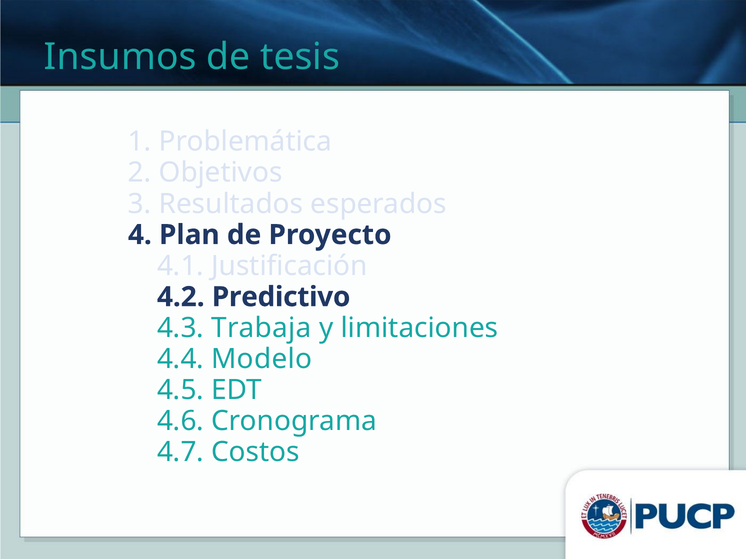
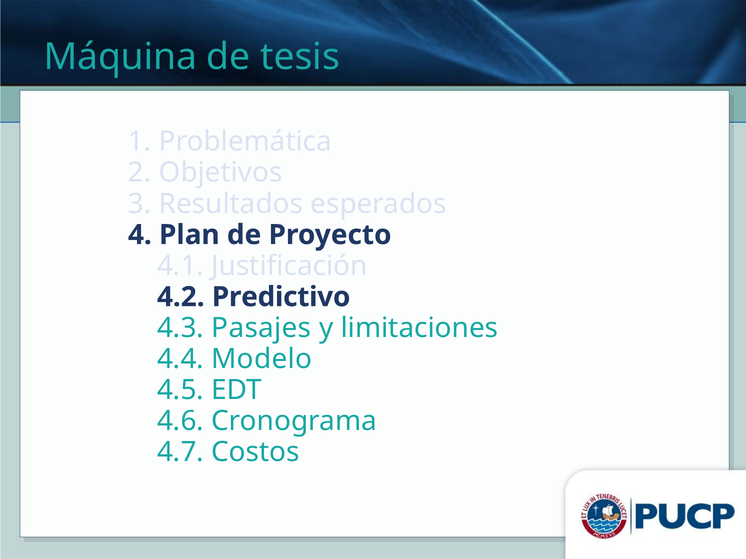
Insumos: Insumos -> Máquina (120, 57)
Trabaja: Trabaja -> Pasajes (261, 328)
